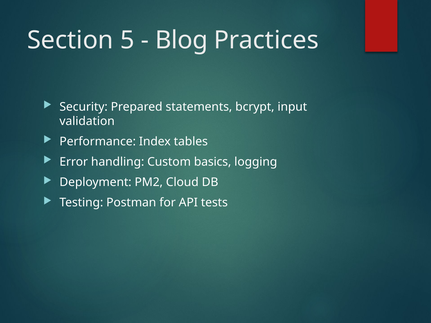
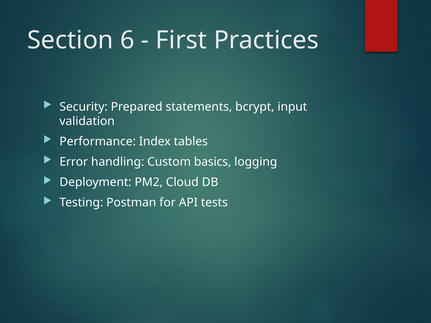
5: 5 -> 6 (127, 40)
Blog: Blog -> First (181, 40)
